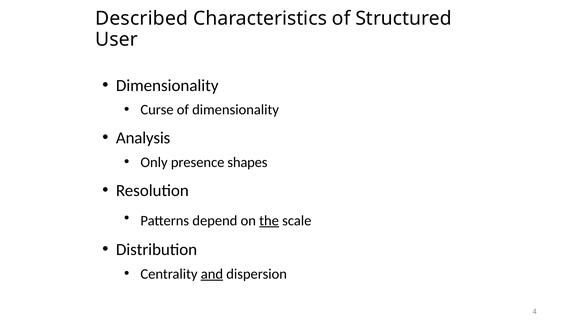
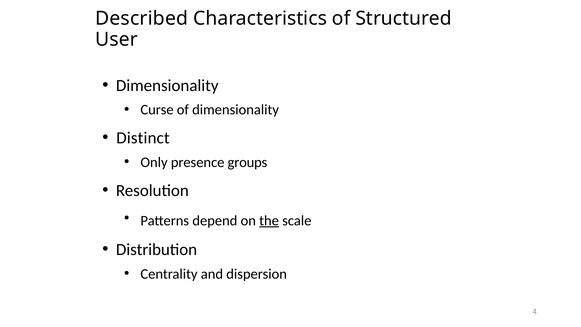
Analysis: Analysis -> Distinct (143, 138)
shapes: shapes -> groups (247, 162)
and underline: present -> none (212, 274)
